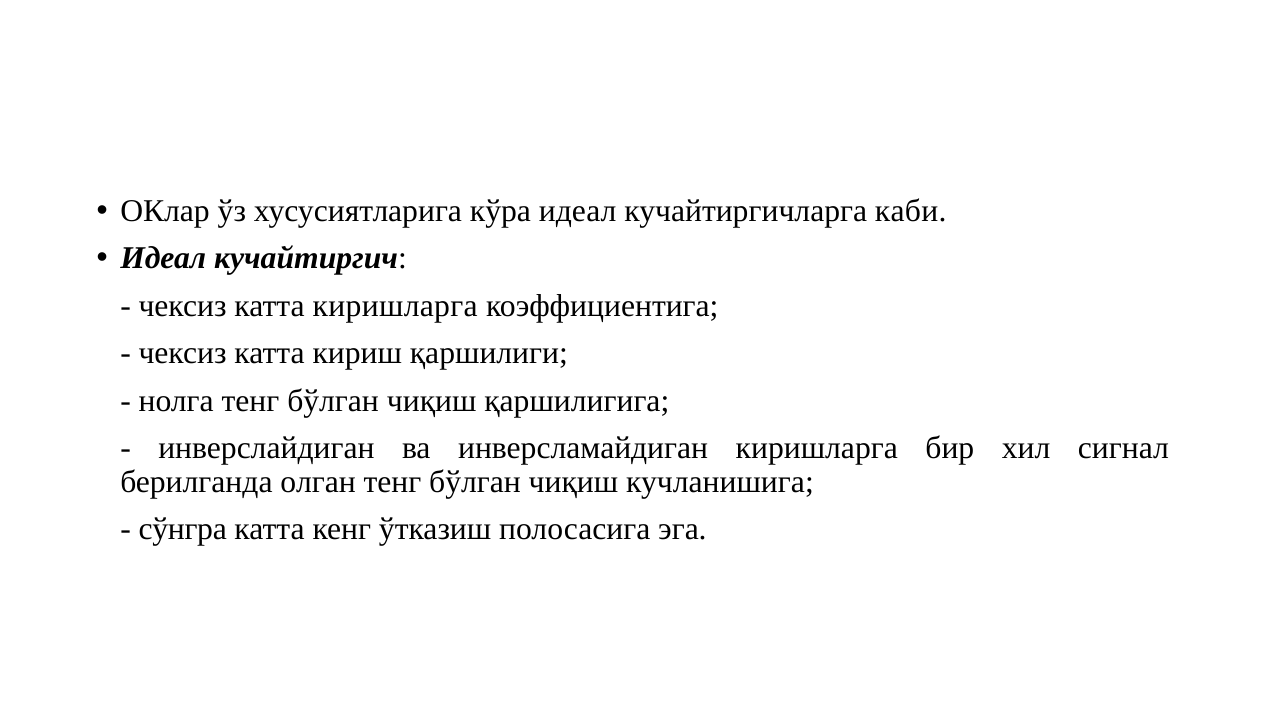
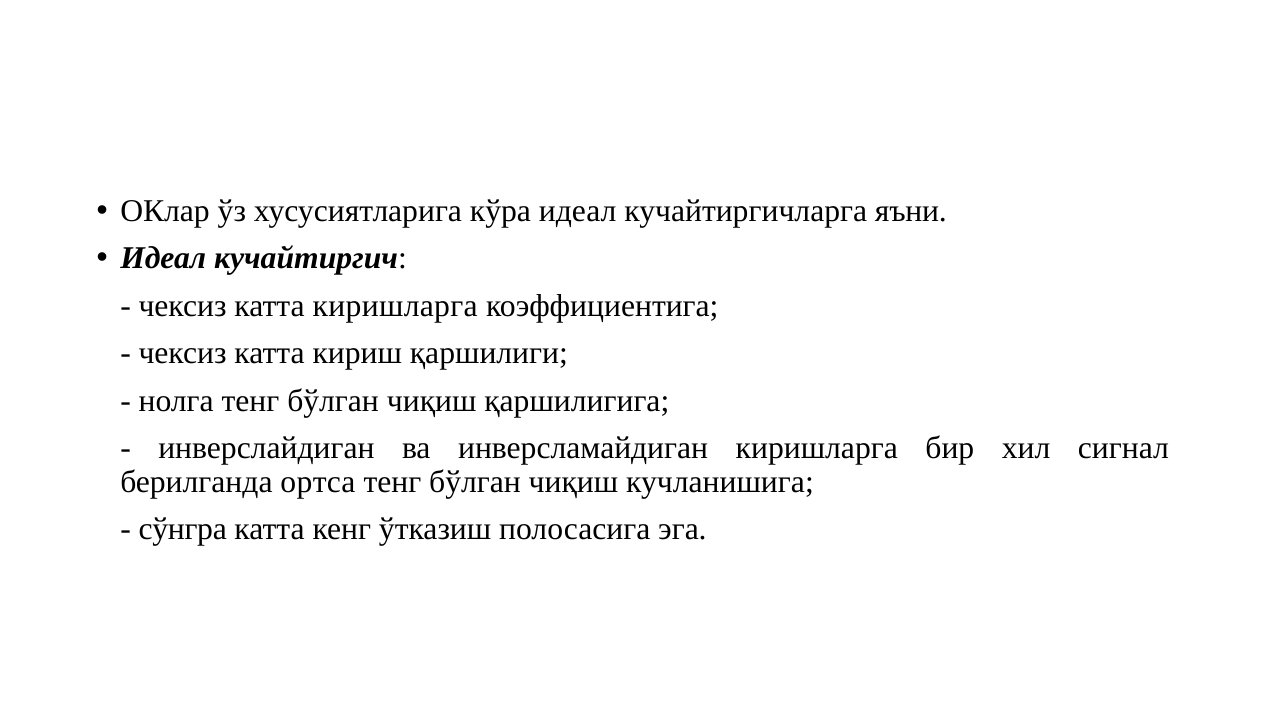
каби: каби -> яъни (911, 211)
олган: олган -> ортса (318, 482)
